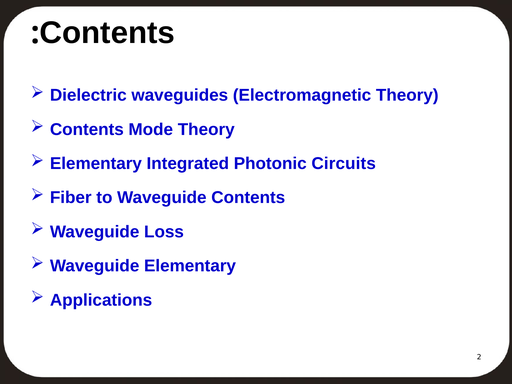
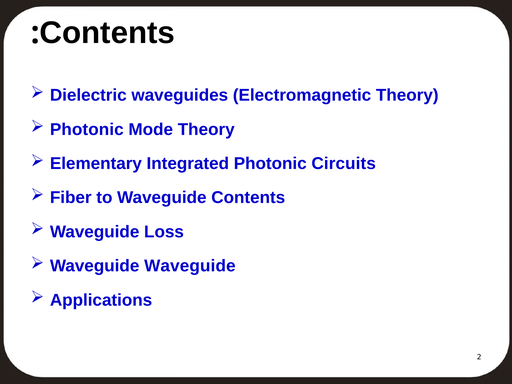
Contents: Contents -> Photonic (87, 129)
Waveguide Elementary: Elementary -> Waveguide (190, 266)
